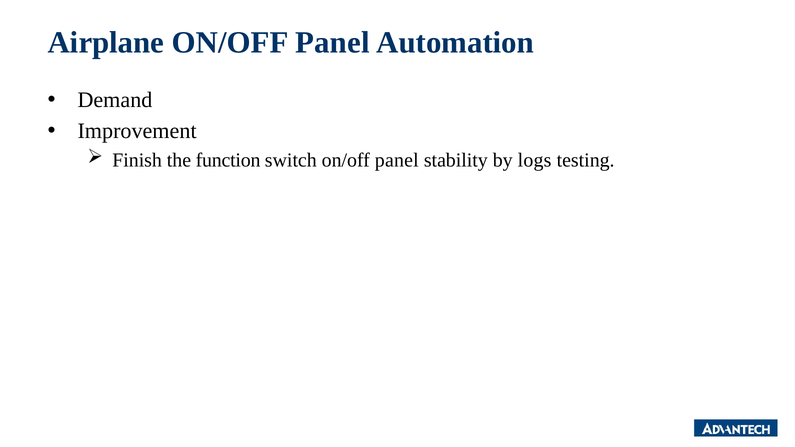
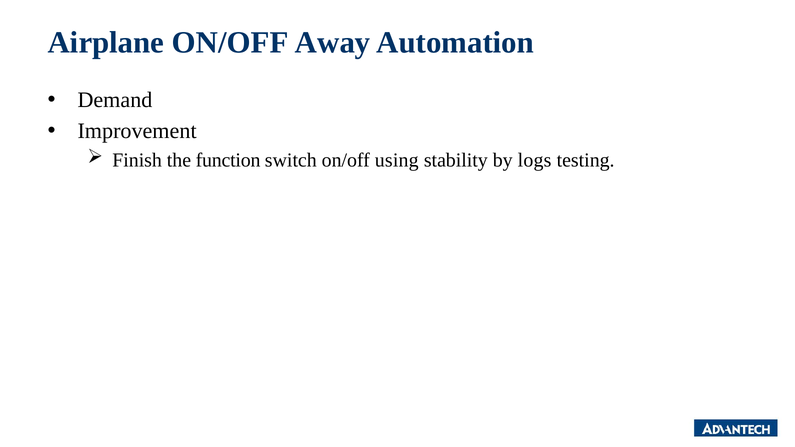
Airplane ON/OFF Panel: Panel -> Away (333, 43)
switch on/off panel: panel -> using (397, 160)
